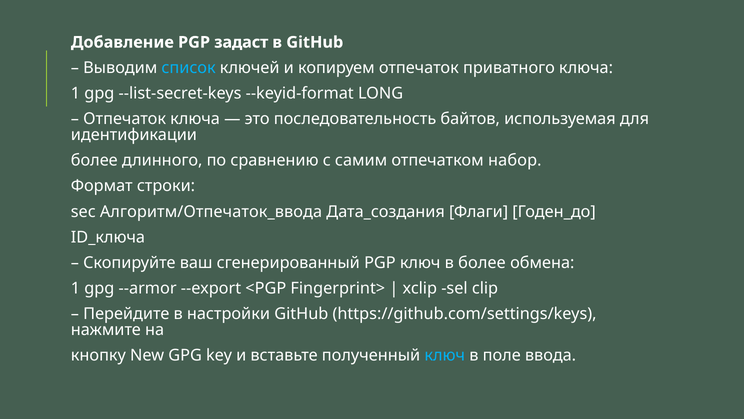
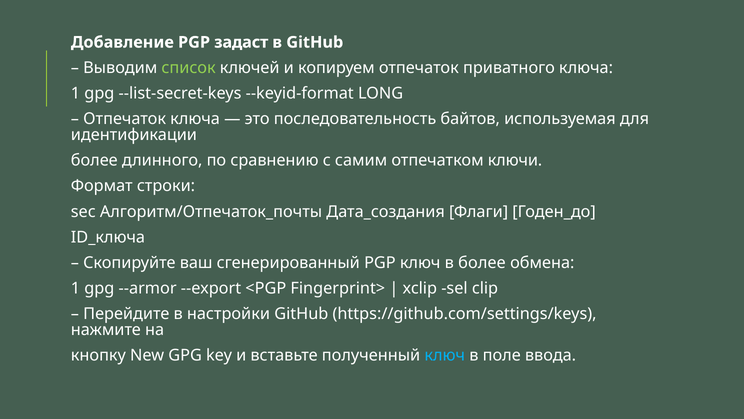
список colour: light blue -> light green (189, 68)
набор: набор -> ключи (515, 160)
Алгоритм/Отпечаток_ввода: Алгоритм/Отпечаток_ввода -> Алгоритм/Отпечаток_почты (211, 211)
